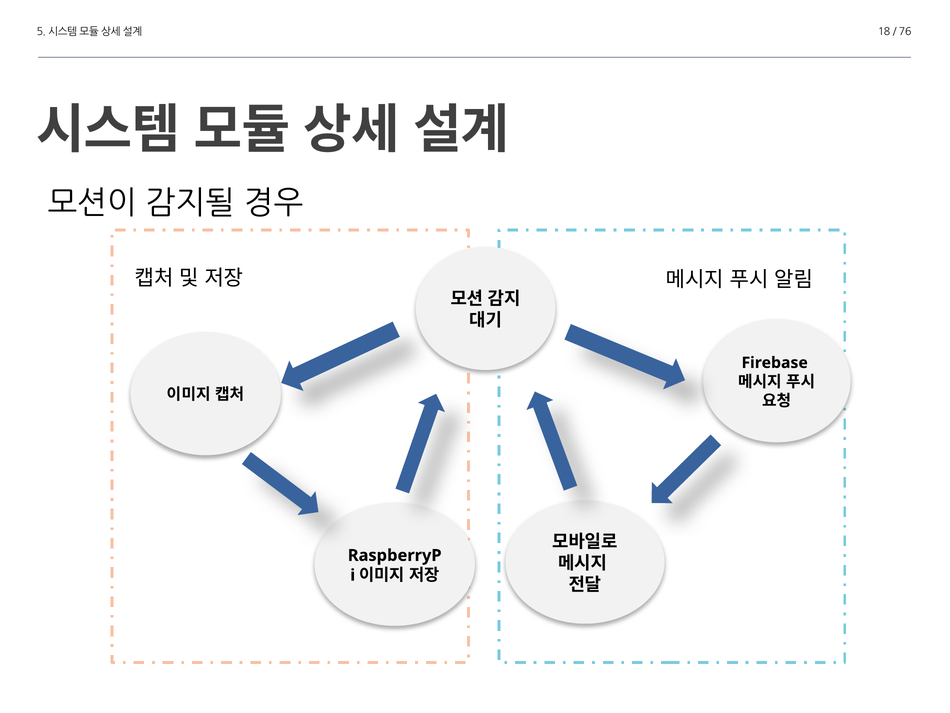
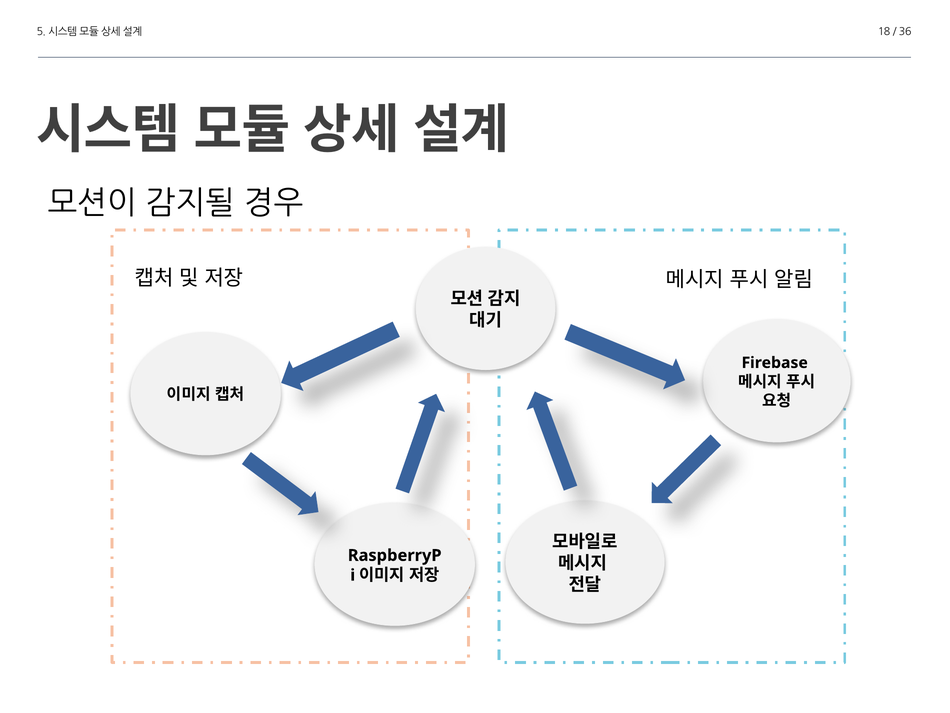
76: 76 -> 36 (905, 32)
